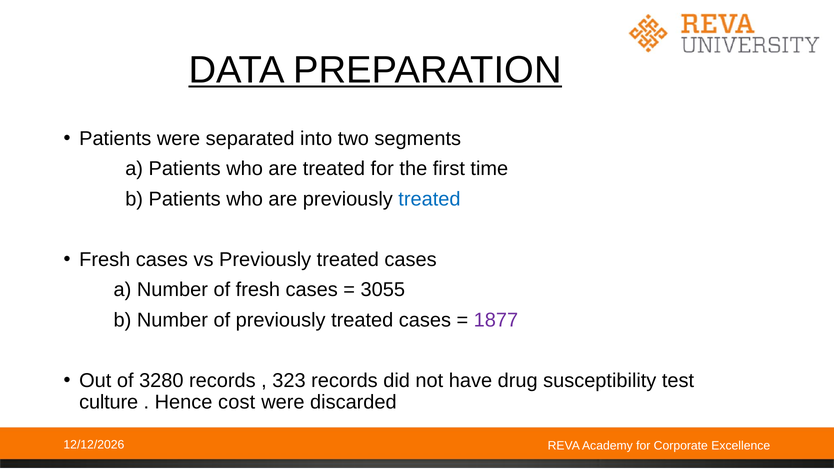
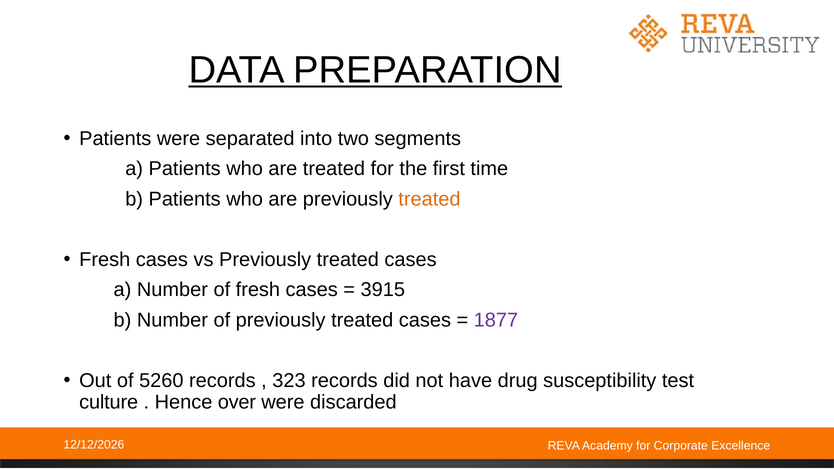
treated colour: blue -> orange (429, 199)
3055: 3055 -> 3915 (383, 290)
3280: 3280 -> 5260 (161, 381)
cost: cost -> over (237, 402)
